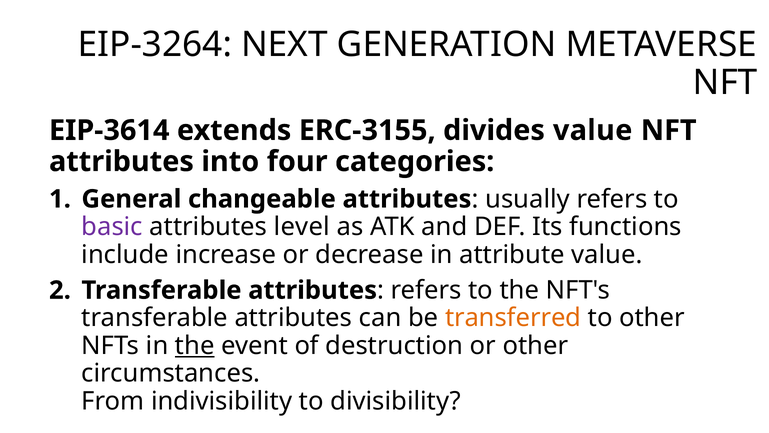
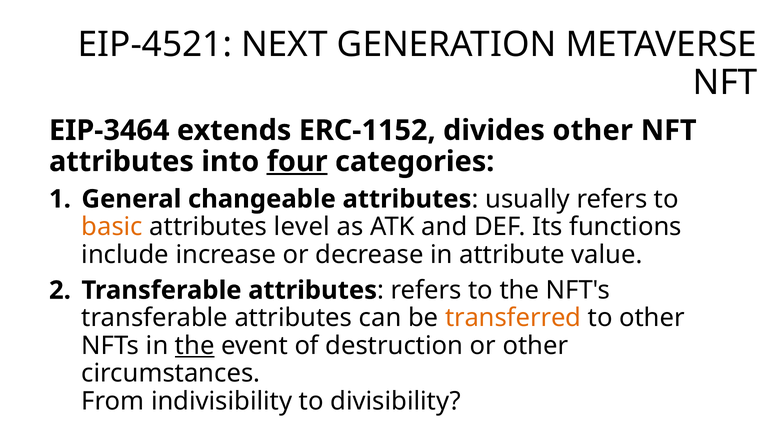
EIP-3264: EIP-3264 -> EIP-4521 (155, 45)
EIP-3614: EIP-3614 -> EIP-3464 (109, 130)
ERC-3155: ERC-3155 -> ERC-1152 (367, 130)
divides value: value -> other (593, 130)
four underline: none -> present (297, 161)
basic colour: purple -> orange (112, 227)
